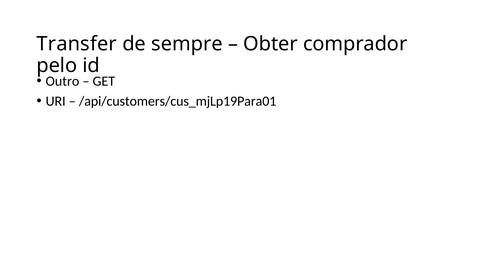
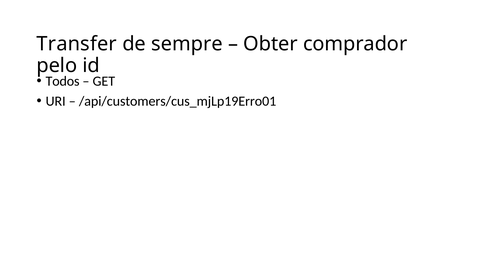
Outro: Outro -> Todos (63, 81)
/api/customers/cus_mjLp19Para01: /api/customers/cus_mjLp19Para01 -> /api/customers/cus_mjLp19Erro01 (178, 101)
